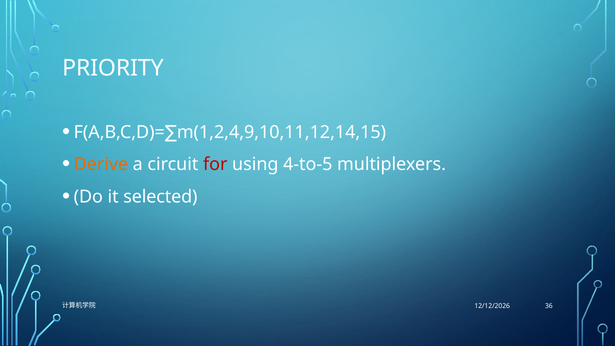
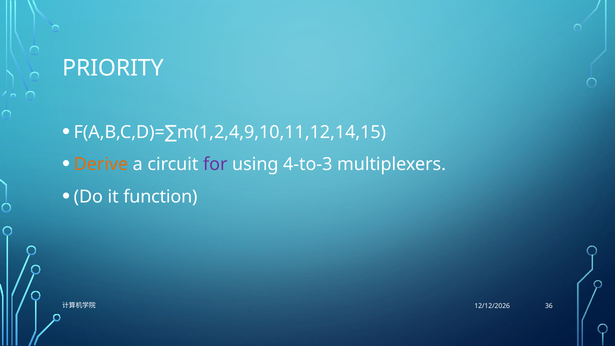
for colour: red -> purple (215, 164)
4-to-5: 4-to-5 -> 4-to-3 (308, 164)
selected: selected -> function (160, 197)
